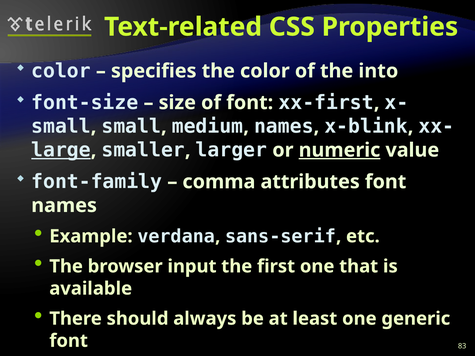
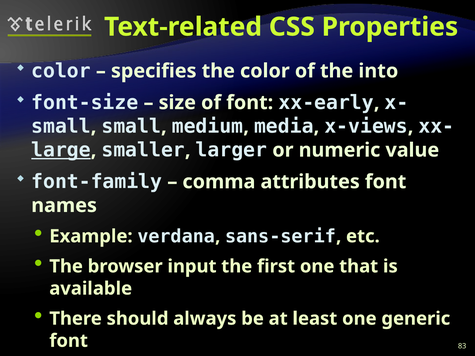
xx-first: xx-first -> xx-early (326, 103)
names: names -> media (284, 126)
x-blink: x-blink -> x-views (366, 126)
numeric underline: present -> none (340, 150)
